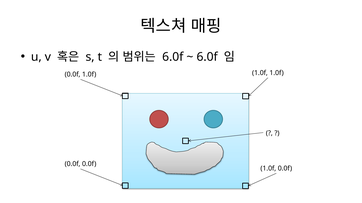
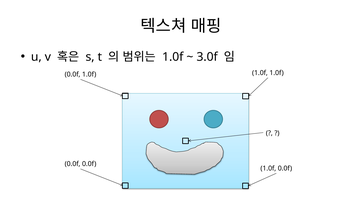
6.0f: 6.0f -> 1.0f (173, 57)
6.0f: 6.0f -> 3.0f (207, 57)
